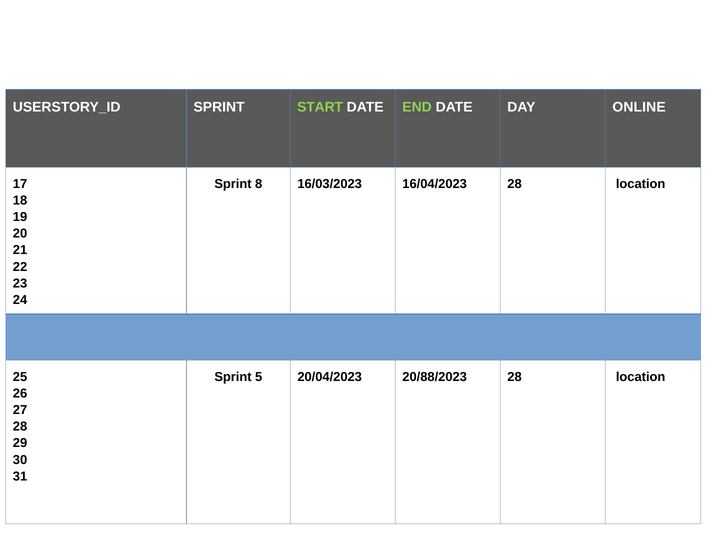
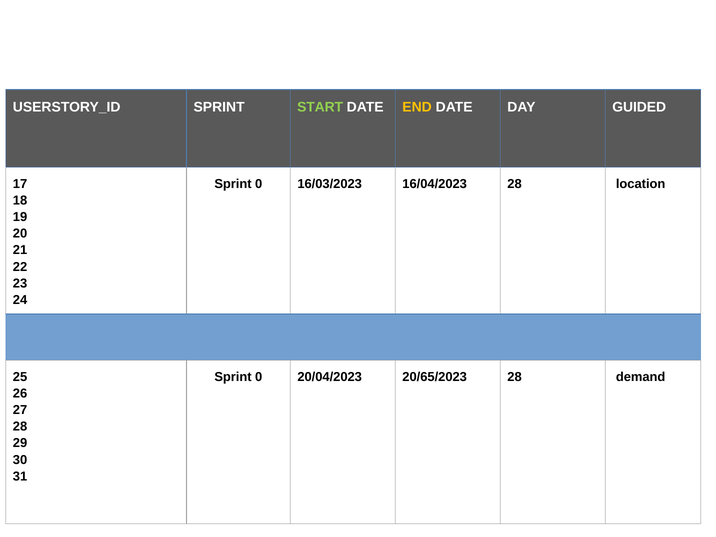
END colour: light green -> yellow (417, 107)
ONLINE: ONLINE -> GUIDED (639, 107)
8: 8 -> 0 (259, 184)
5: 5 -> 0 (259, 377)
20/88/2023: 20/88/2023 -> 20/65/2023 (435, 377)
location: location -> demand (641, 377)
